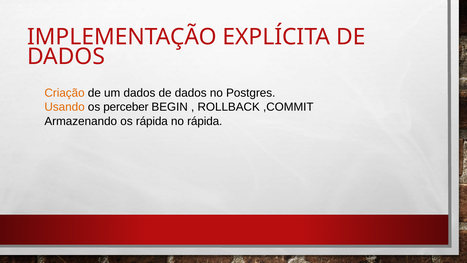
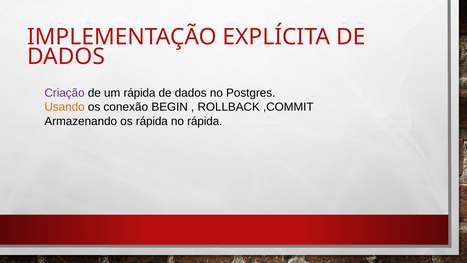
Criação colour: orange -> purple (65, 93)
um dados: dados -> rápida (140, 93)
perceber: perceber -> conexão (126, 107)
